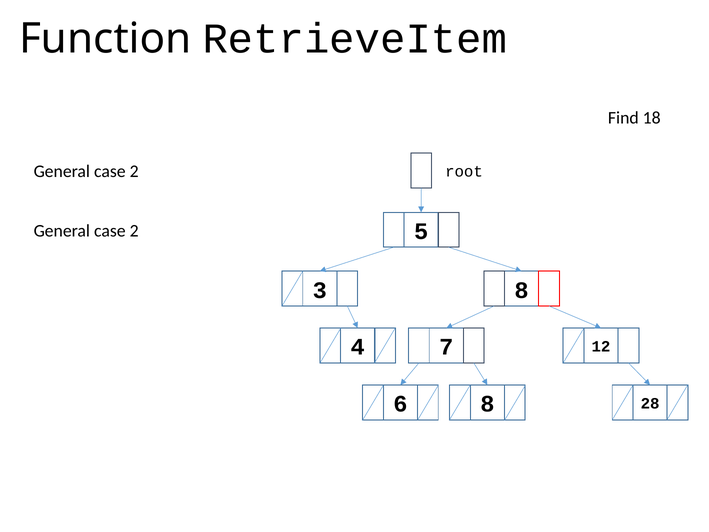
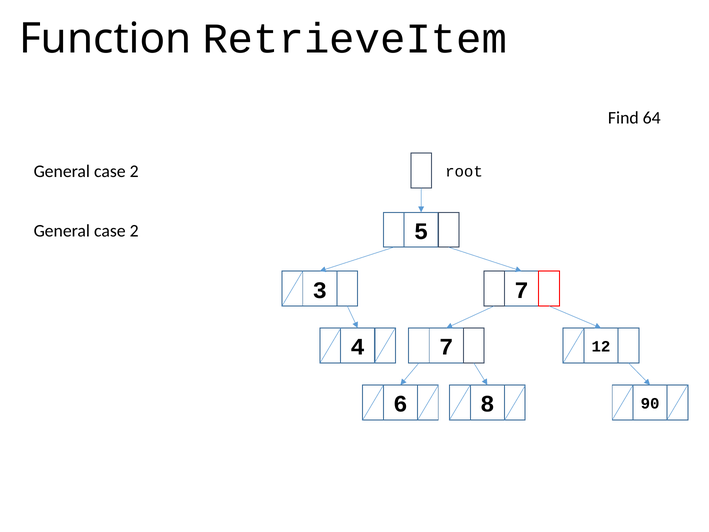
18: 18 -> 64 (652, 118)
3 8: 8 -> 7 (522, 290)
28: 28 -> 90 (650, 403)
